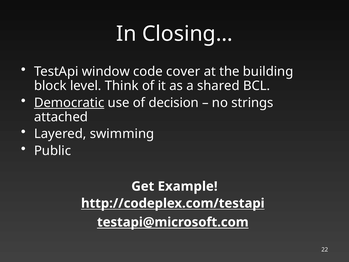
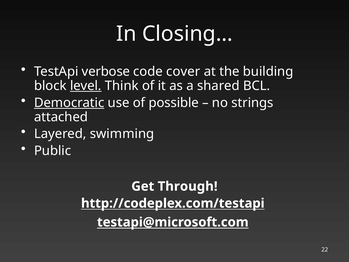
window: window -> verbose (106, 72)
level underline: none -> present (86, 86)
decision: decision -> possible (174, 103)
Example: Example -> Through (188, 186)
